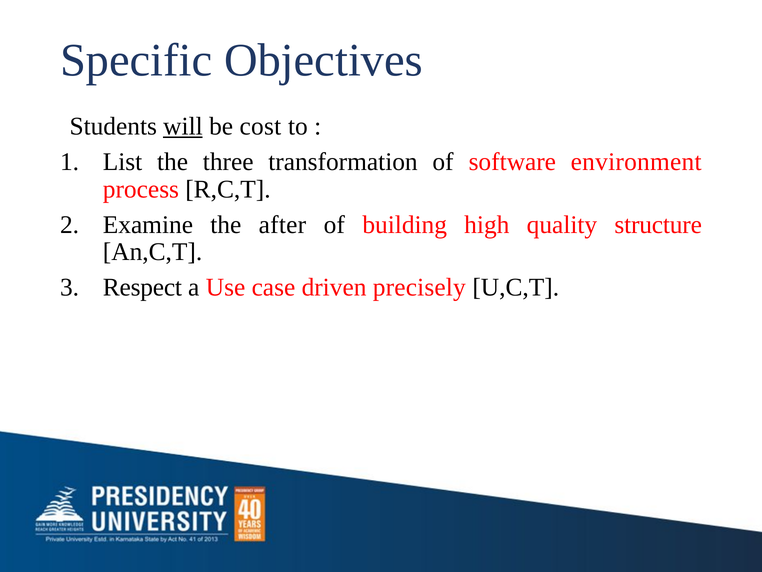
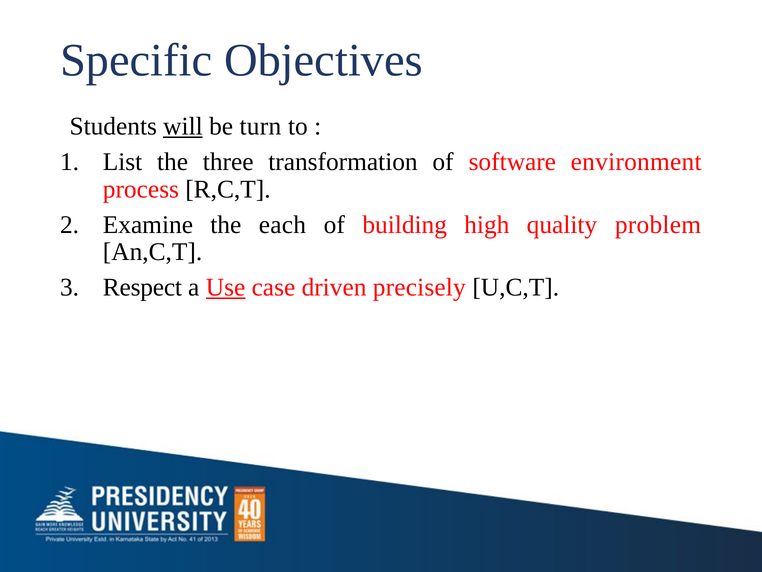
cost: cost -> turn (260, 126)
after: after -> each (282, 224)
structure: structure -> problem (658, 224)
Use underline: none -> present (226, 287)
